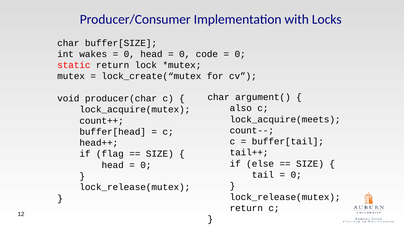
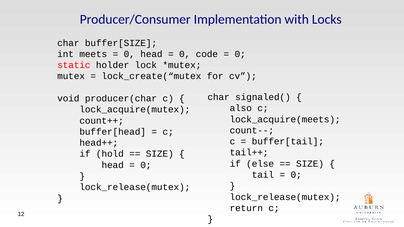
wakes: wakes -> meets (93, 54)
static return: return -> holder (113, 65)
argument(: argument( -> signaled( (263, 97)
flag: flag -> hold (110, 154)
